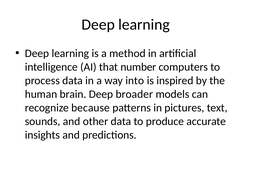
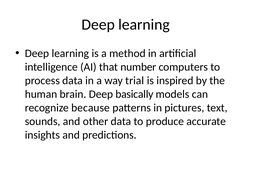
into: into -> trial (135, 81)
broader: broader -> basically (134, 94)
